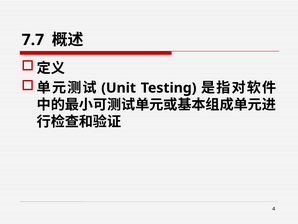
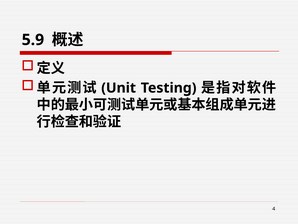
7.7: 7.7 -> 5.9 (33, 40)
